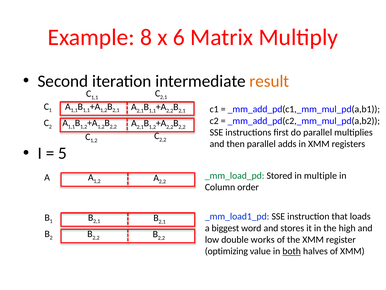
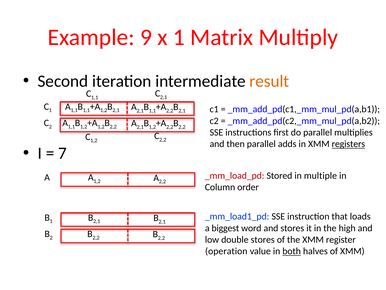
8: 8 -> 9 (146, 37)
x 6: 6 -> 1 (179, 37)
registers underline: none -> present (348, 144)
5: 5 -> 7 (63, 153)
_mm_load_pd colour: green -> red (235, 175)
double works: works -> stores (263, 239)
optimizing: optimizing -> operation (226, 251)
